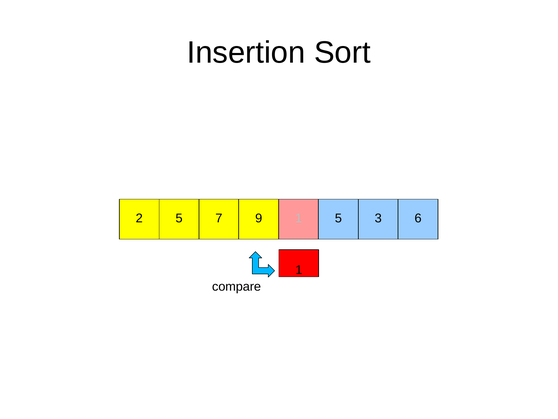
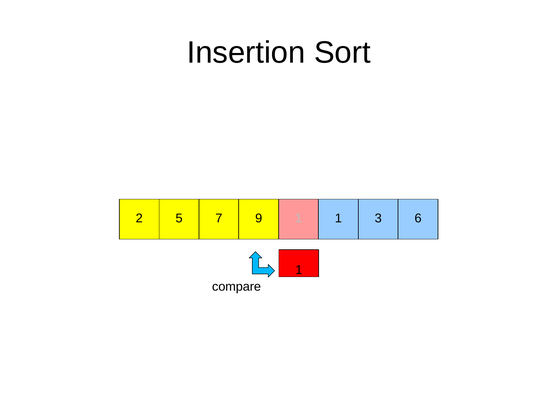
1 5: 5 -> 1 (338, 218)
